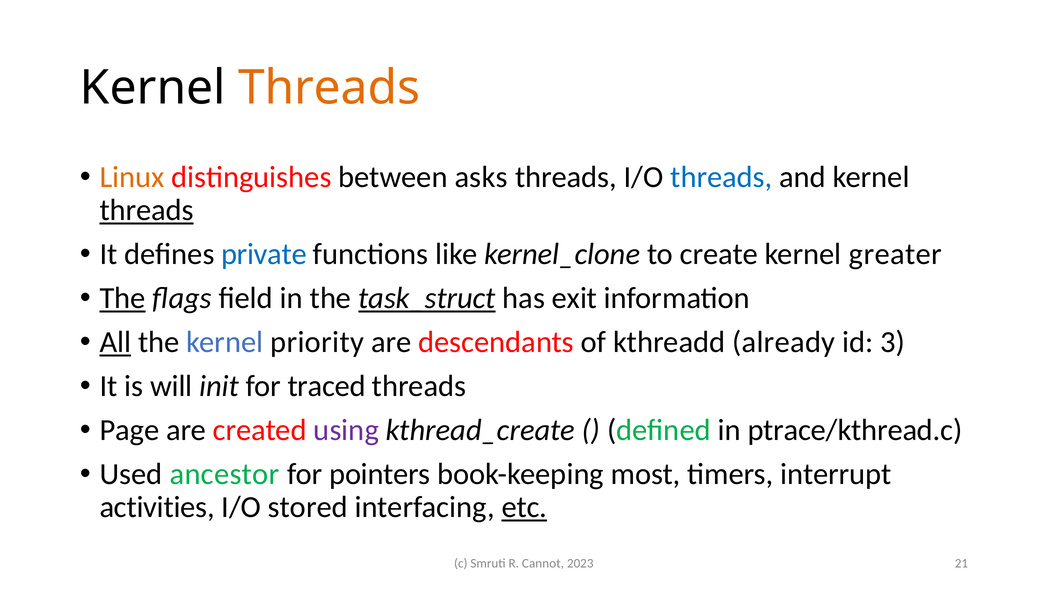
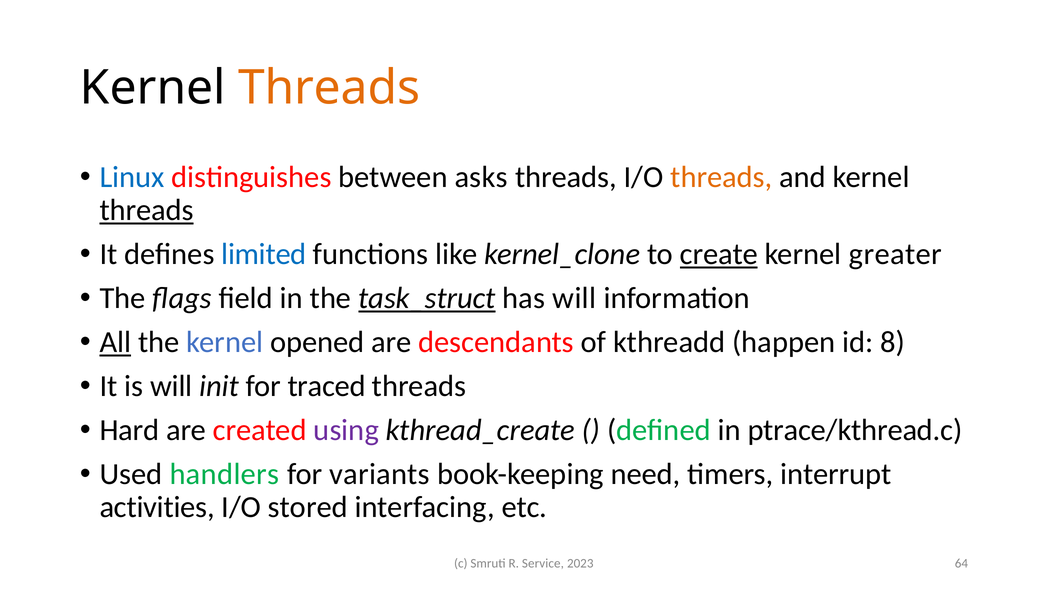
Linux colour: orange -> blue (132, 177)
threads colour: blue -> orange (721, 177)
private: private -> limited (264, 254)
create underline: none -> present (719, 254)
The underline: present -> none (123, 298)
has exit: exit -> will (574, 298)
priority: priority -> opened (317, 342)
already: already -> happen (784, 342)
3: 3 -> 8 (893, 342)
Page: Page -> Hard (129, 430)
ancestor: ancestor -> handlers (224, 474)
pointers: pointers -> variants (380, 474)
most: most -> need (646, 474)
etc underline: present -> none (524, 507)
Cannot: Cannot -> Service (543, 563)
21: 21 -> 64 (961, 563)
